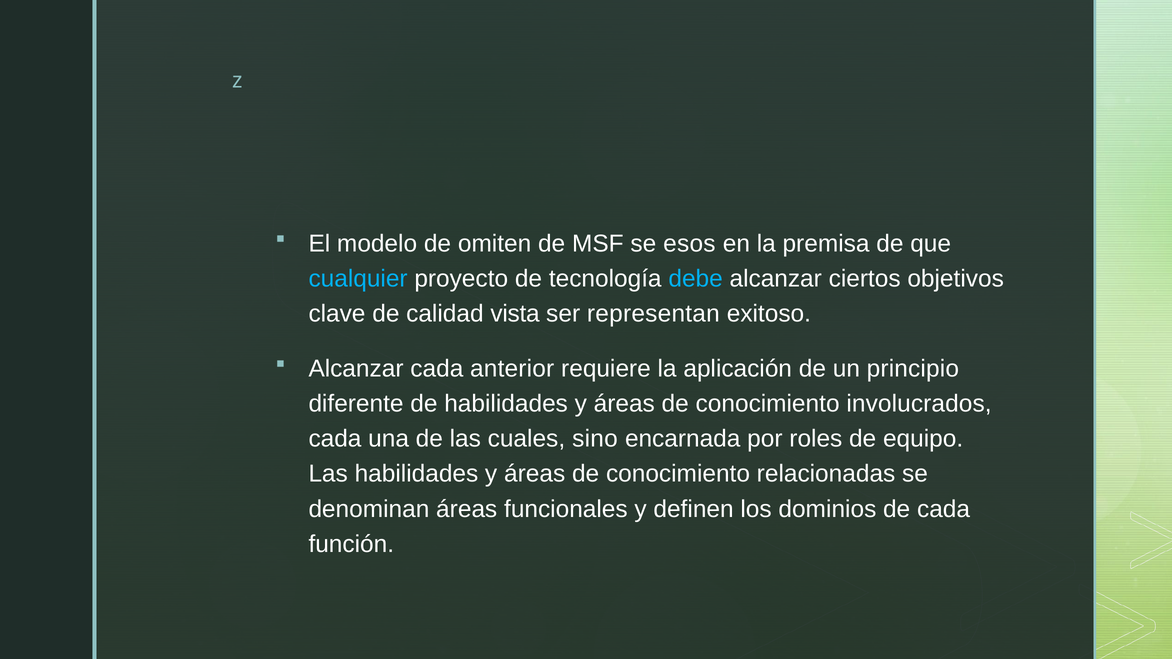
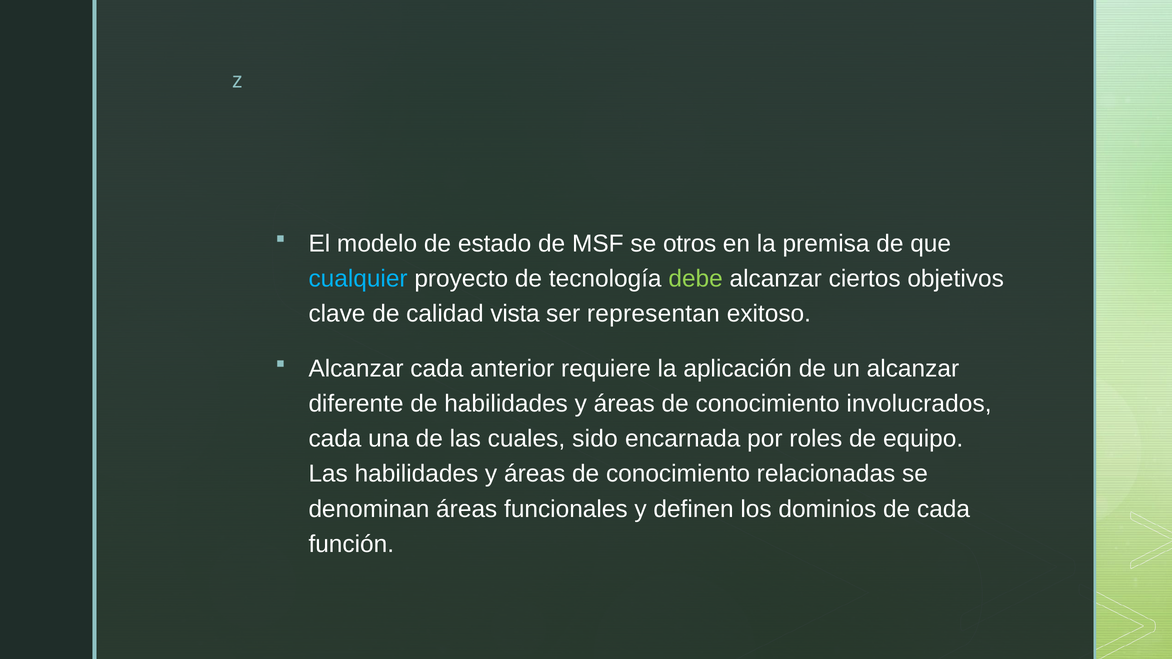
omiten: omiten -> estado (495, 244)
esos: esos -> otros (690, 244)
debe colour: light blue -> light green (696, 279)
un principio: principio -> alcanzar (913, 369)
sino: sino -> sido (595, 439)
